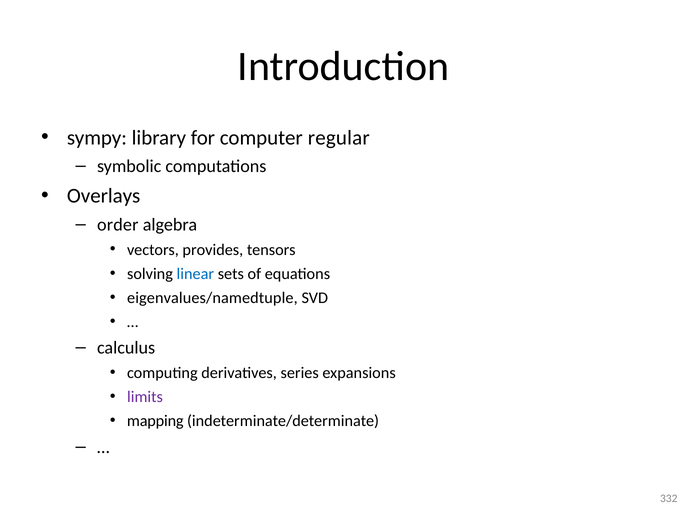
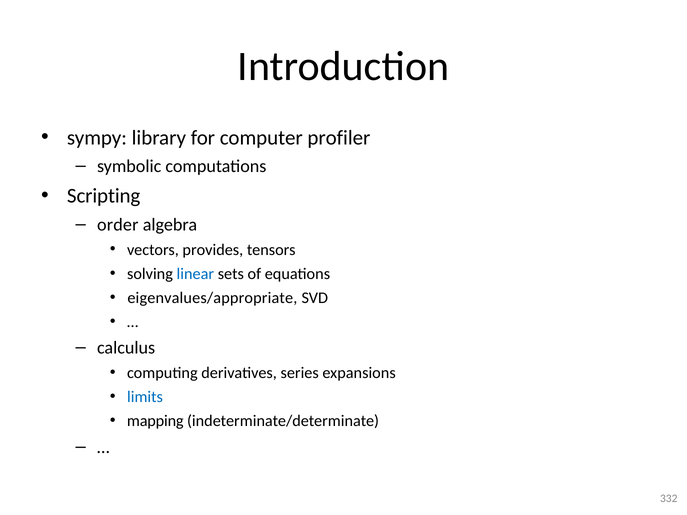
regular: regular -> profiler (339, 138)
Overlays: Overlays -> Scripting (104, 196)
eigenvalues/namedtuple: eigenvalues/namedtuple -> eigenvalues/appropriate (212, 298)
limits colour: purple -> blue (145, 397)
